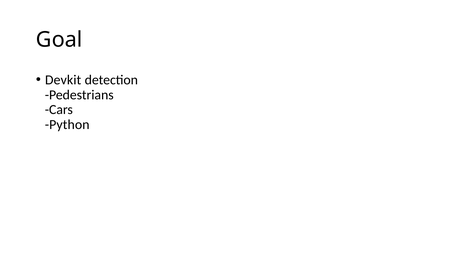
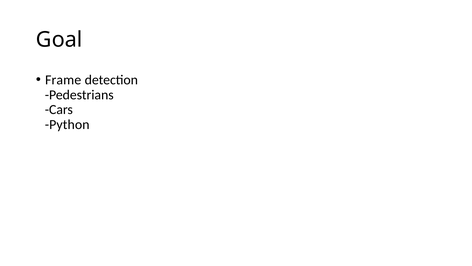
Devkit: Devkit -> Frame (63, 80)
